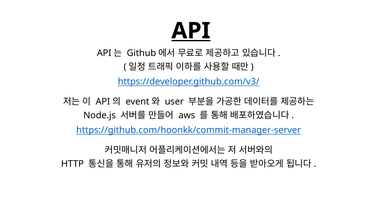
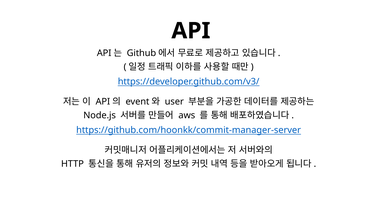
API underline: present -> none (191, 31)
